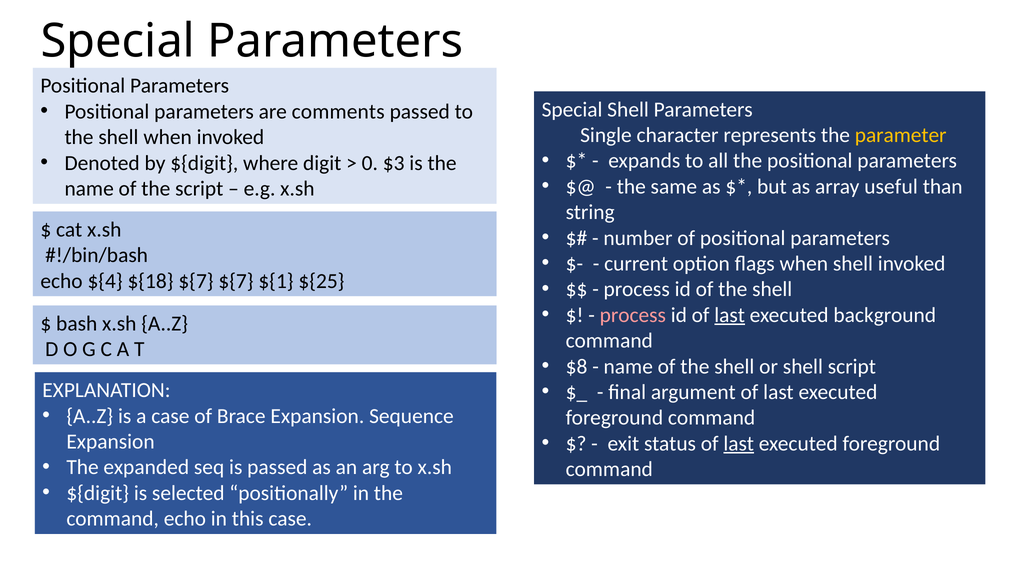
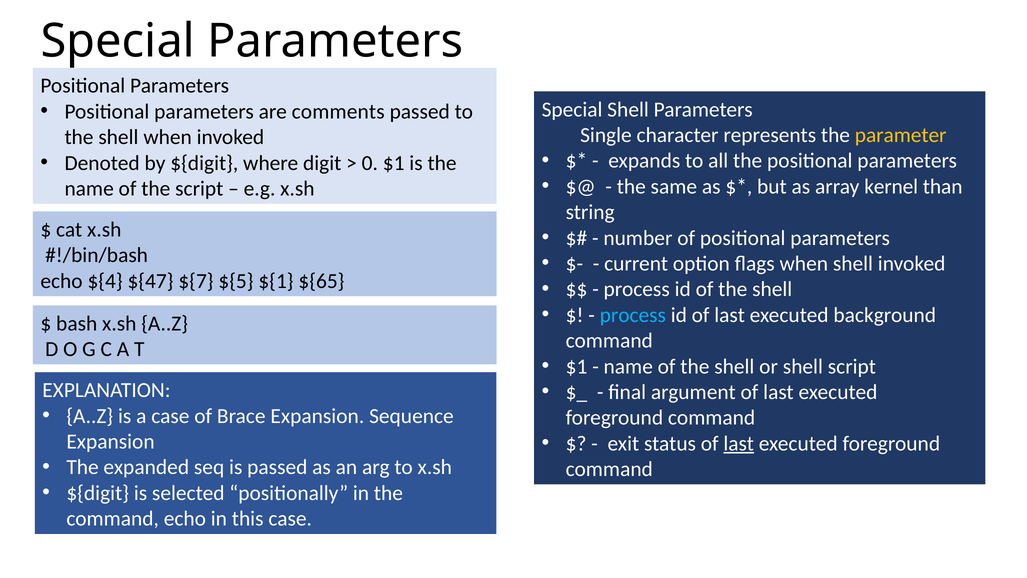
0 $3: $3 -> $1 (394, 163)
useful: useful -> kernel (891, 186)
${18: ${18 -> ${47 (151, 281)
${7 ${7: ${7 -> ${5 (236, 281)
${25: ${25 -> ${65 (321, 281)
process colour: pink -> light blue (633, 315)
last underline: present -> none (730, 315)
$8: $8 -> $1 (577, 366)
